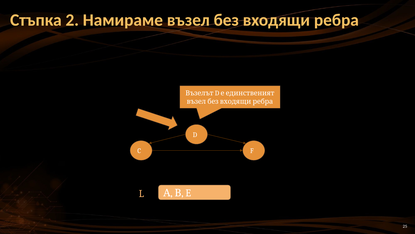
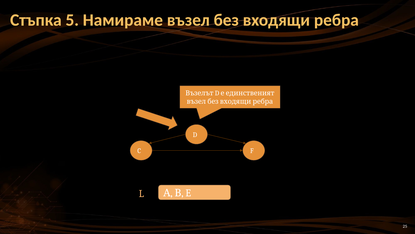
2: 2 -> 5 (72, 20)
